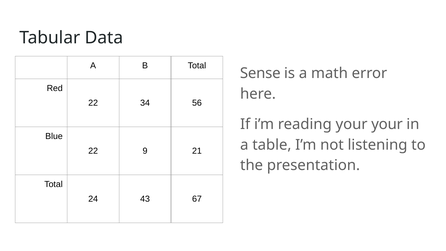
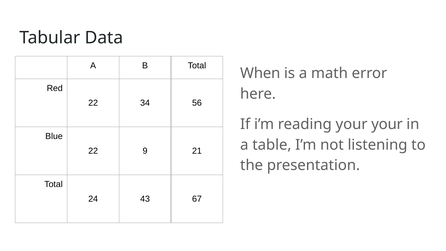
Sense: Sense -> When (260, 73)
